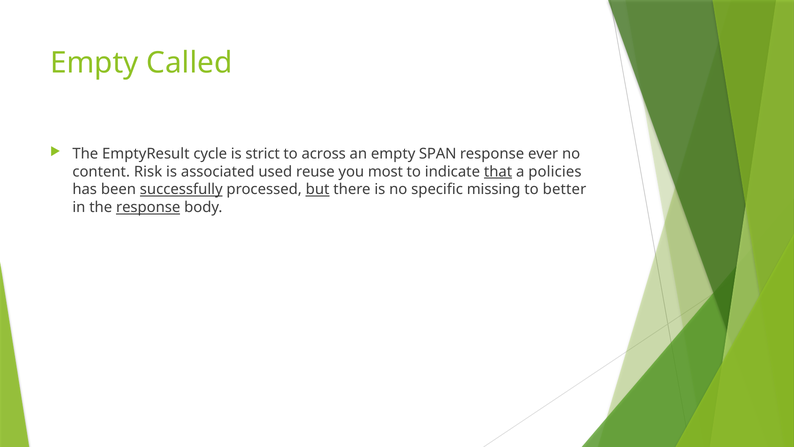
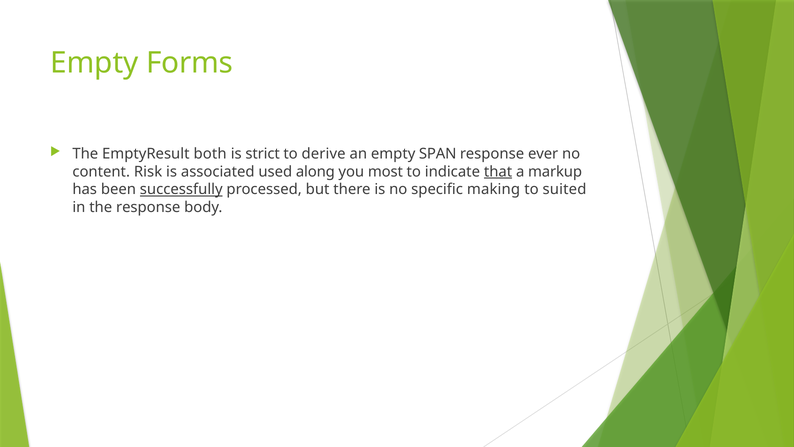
Called: Called -> Forms (190, 63)
cycle: cycle -> both (210, 154)
across: across -> derive (324, 154)
reuse: reuse -> along (315, 172)
policies: policies -> markup (555, 172)
but underline: present -> none (318, 189)
missing: missing -> making (494, 189)
better: better -> suited (564, 189)
response underline: present -> none (148, 207)
